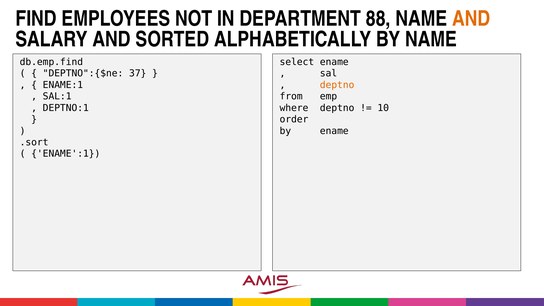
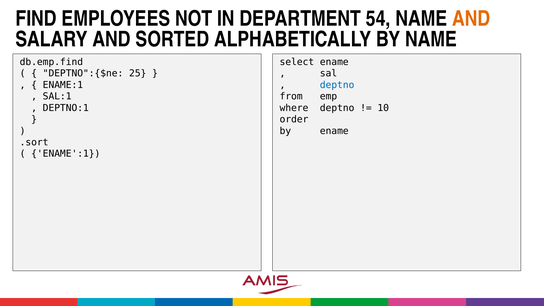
88: 88 -> 54 (378, 19)
37: 37 -> 25 (138, 73)
deptno colour: orange -> blue (337, 85)
